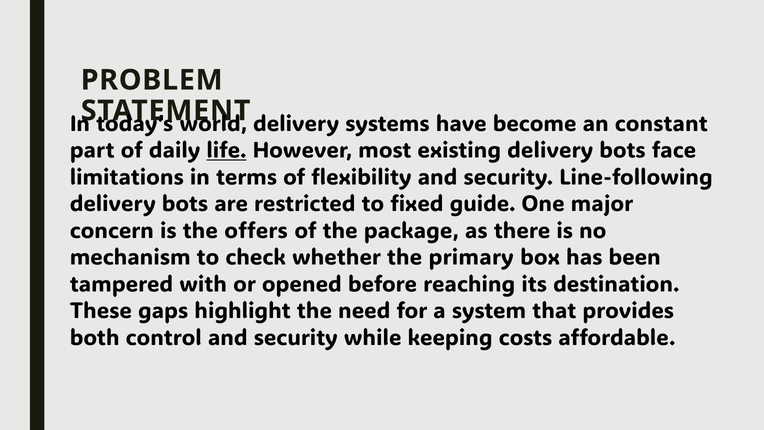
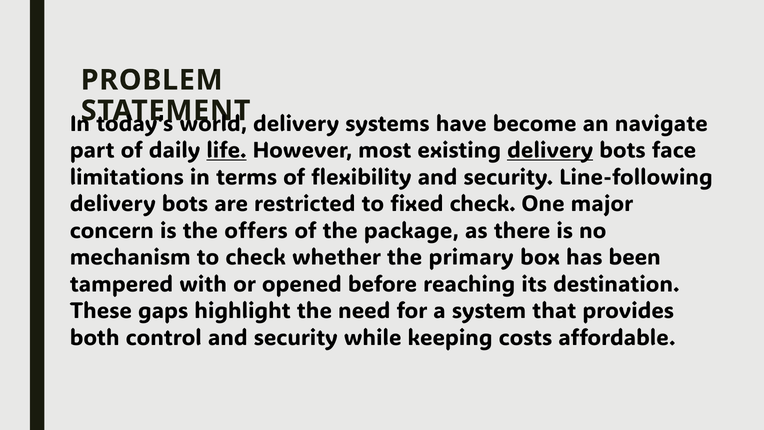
constant: constant -> navigate (661, 124)
delivery underline: none -> present (550, 150)
fixed guide: guide -> check (483, 204)
